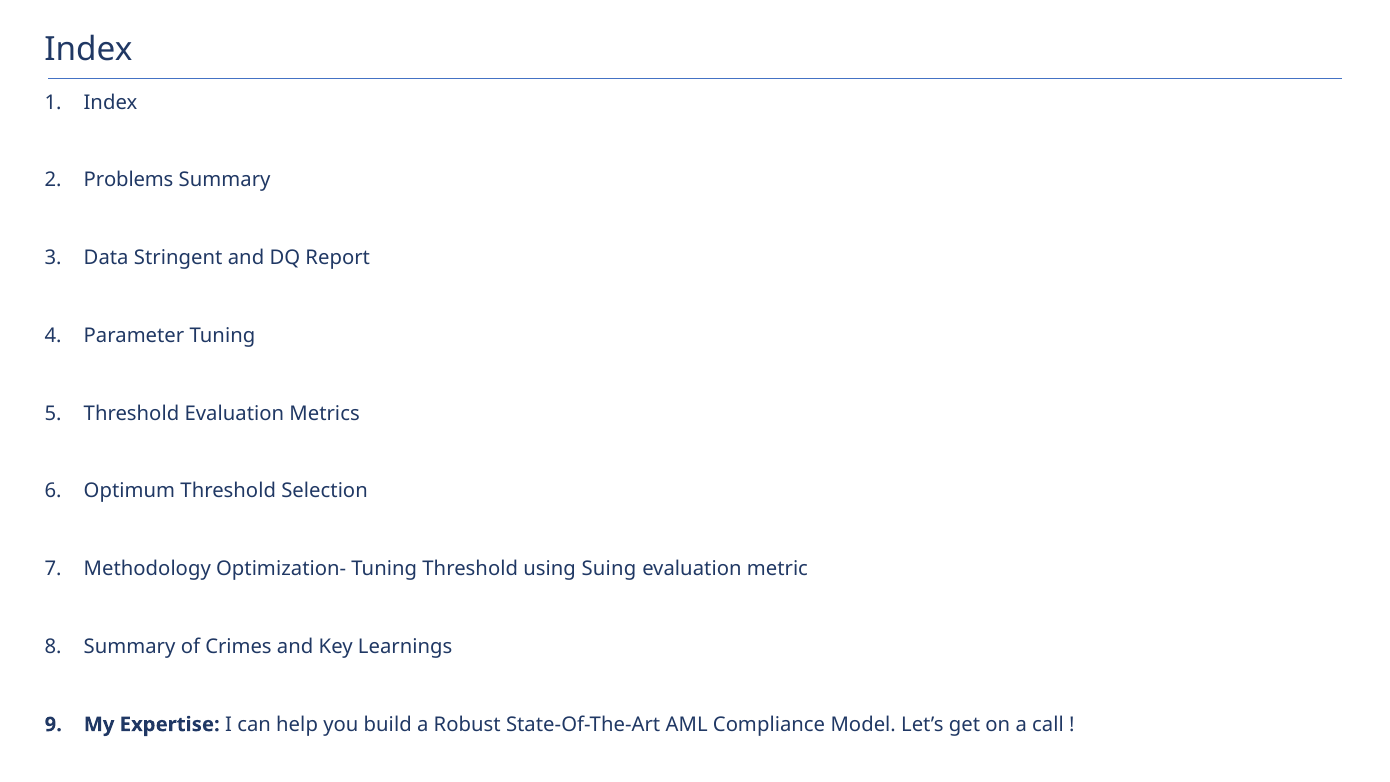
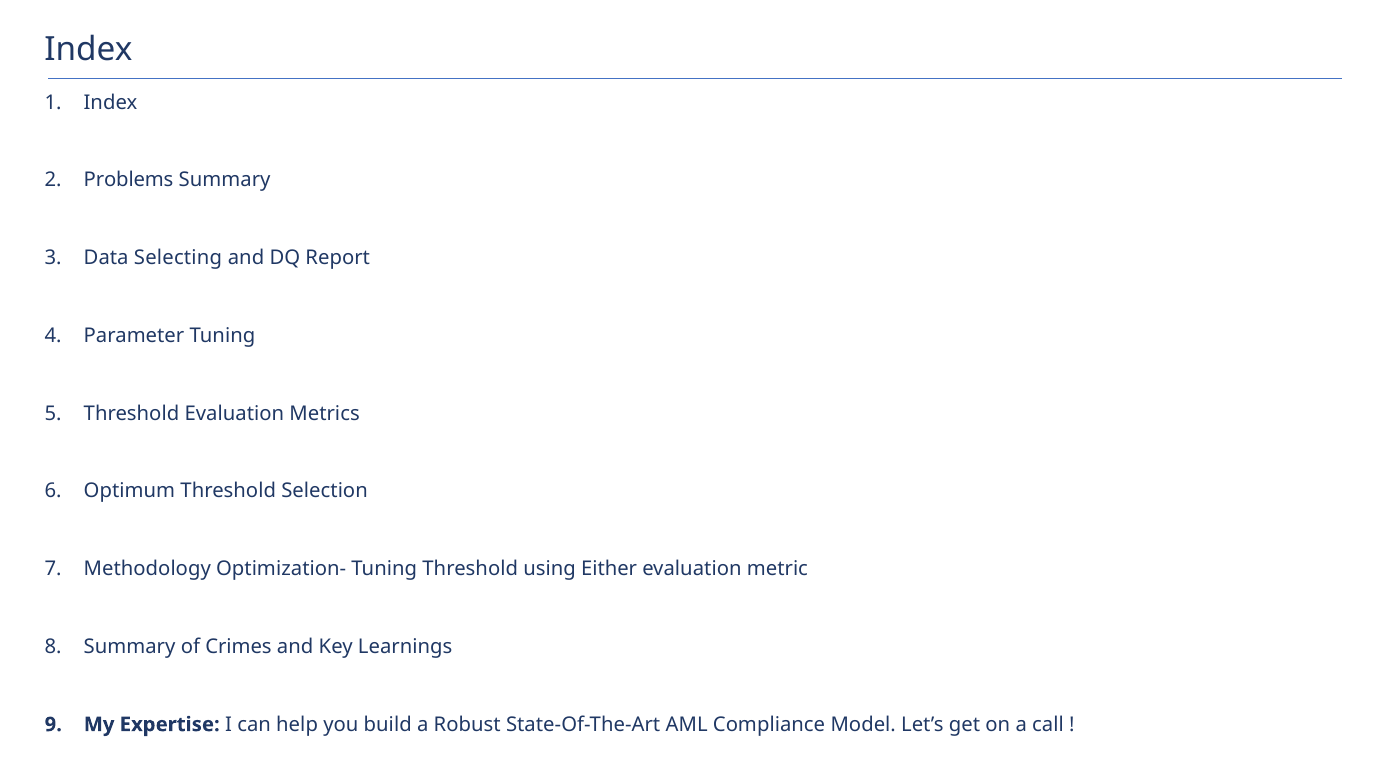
Stringent: Stringent -> Selecting (178, 258)
Suing: Suing -> Either (609, 569)
